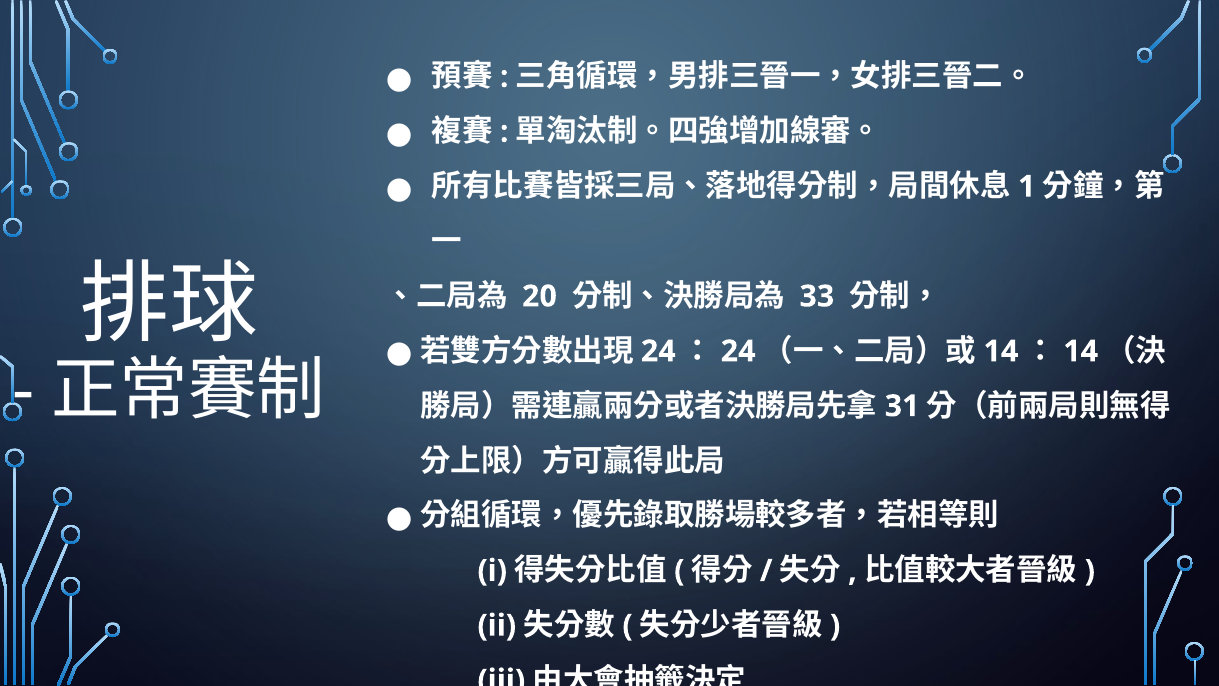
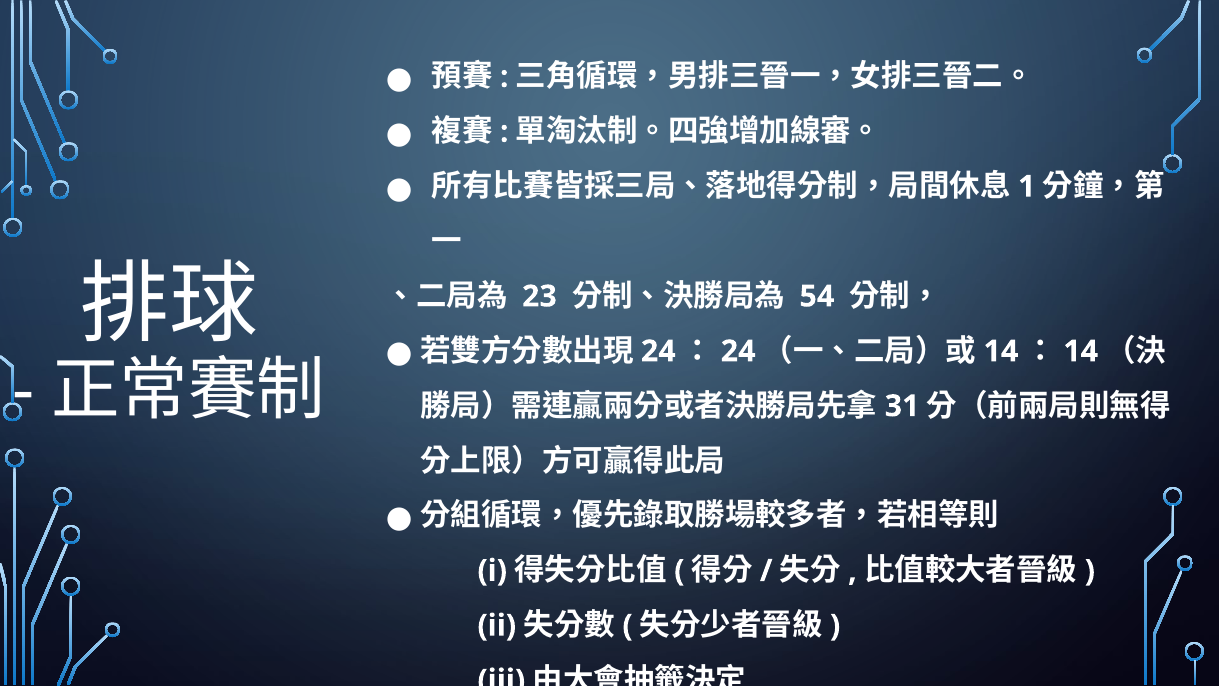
20: 20 -> 23 (539, 296)
33: 33 -> 54 (817, 296)
